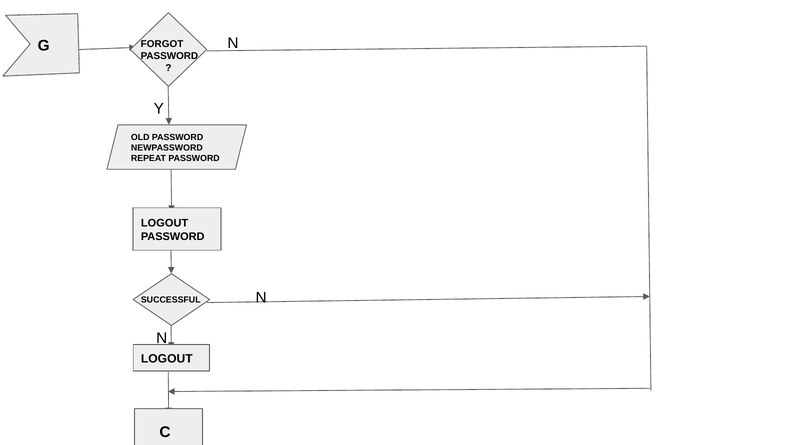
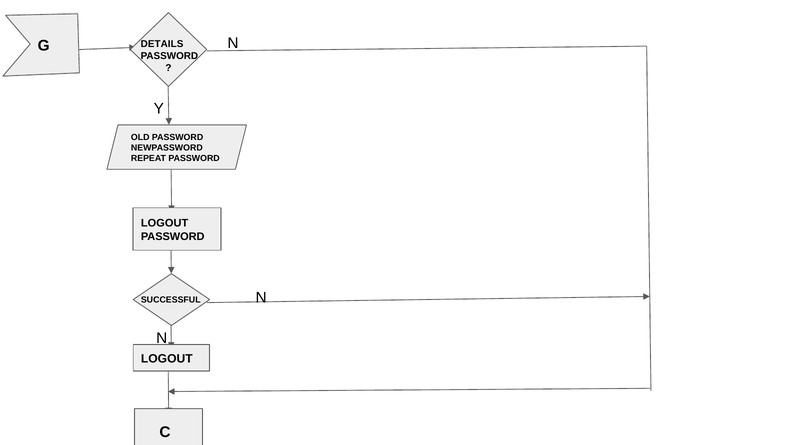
FORGOT: FORGOT -> DETAILS (162, 44)
